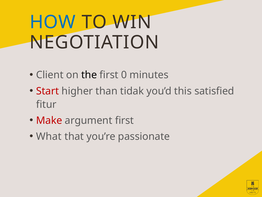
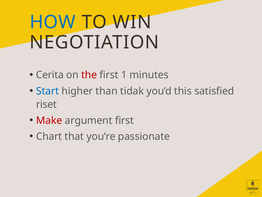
Client: Client -> Cerita (50, 75)
the colour: black -> red (89, 75)
0: 0 -> 1 (124, 75)
Start colour: red -> blue (47, 91)
fitur: fitur -> riset (46, 104)
What: What -> Chart (49, 136)
